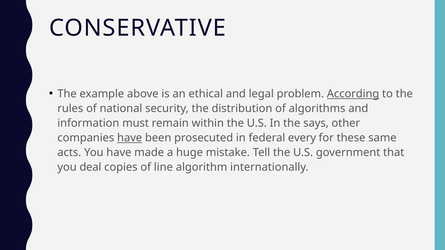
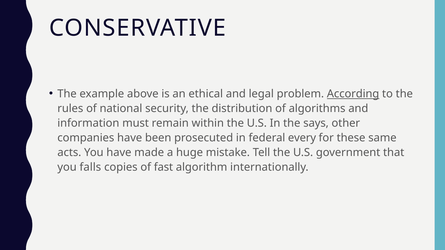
have underline: present -> none (130, 138)
deal: deal -> falls (90, 167)
line: line -> fast (163, 167)
